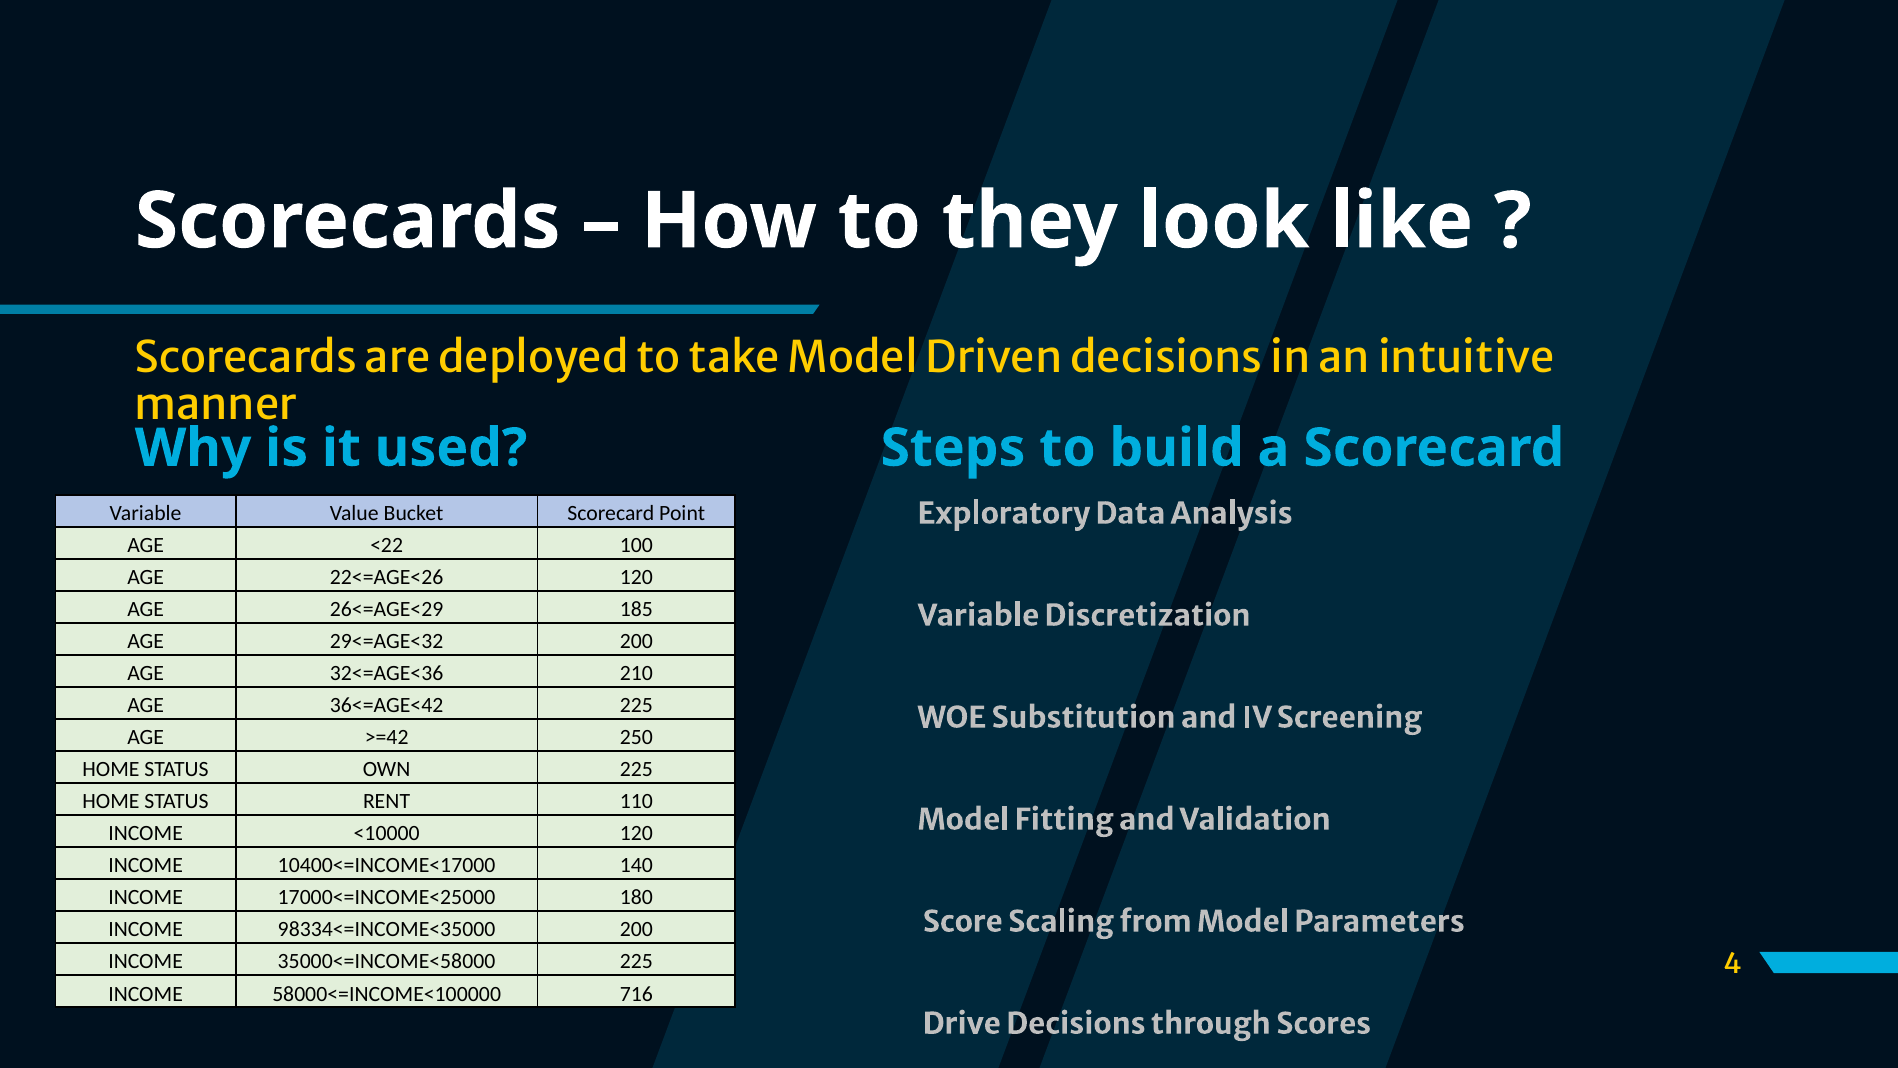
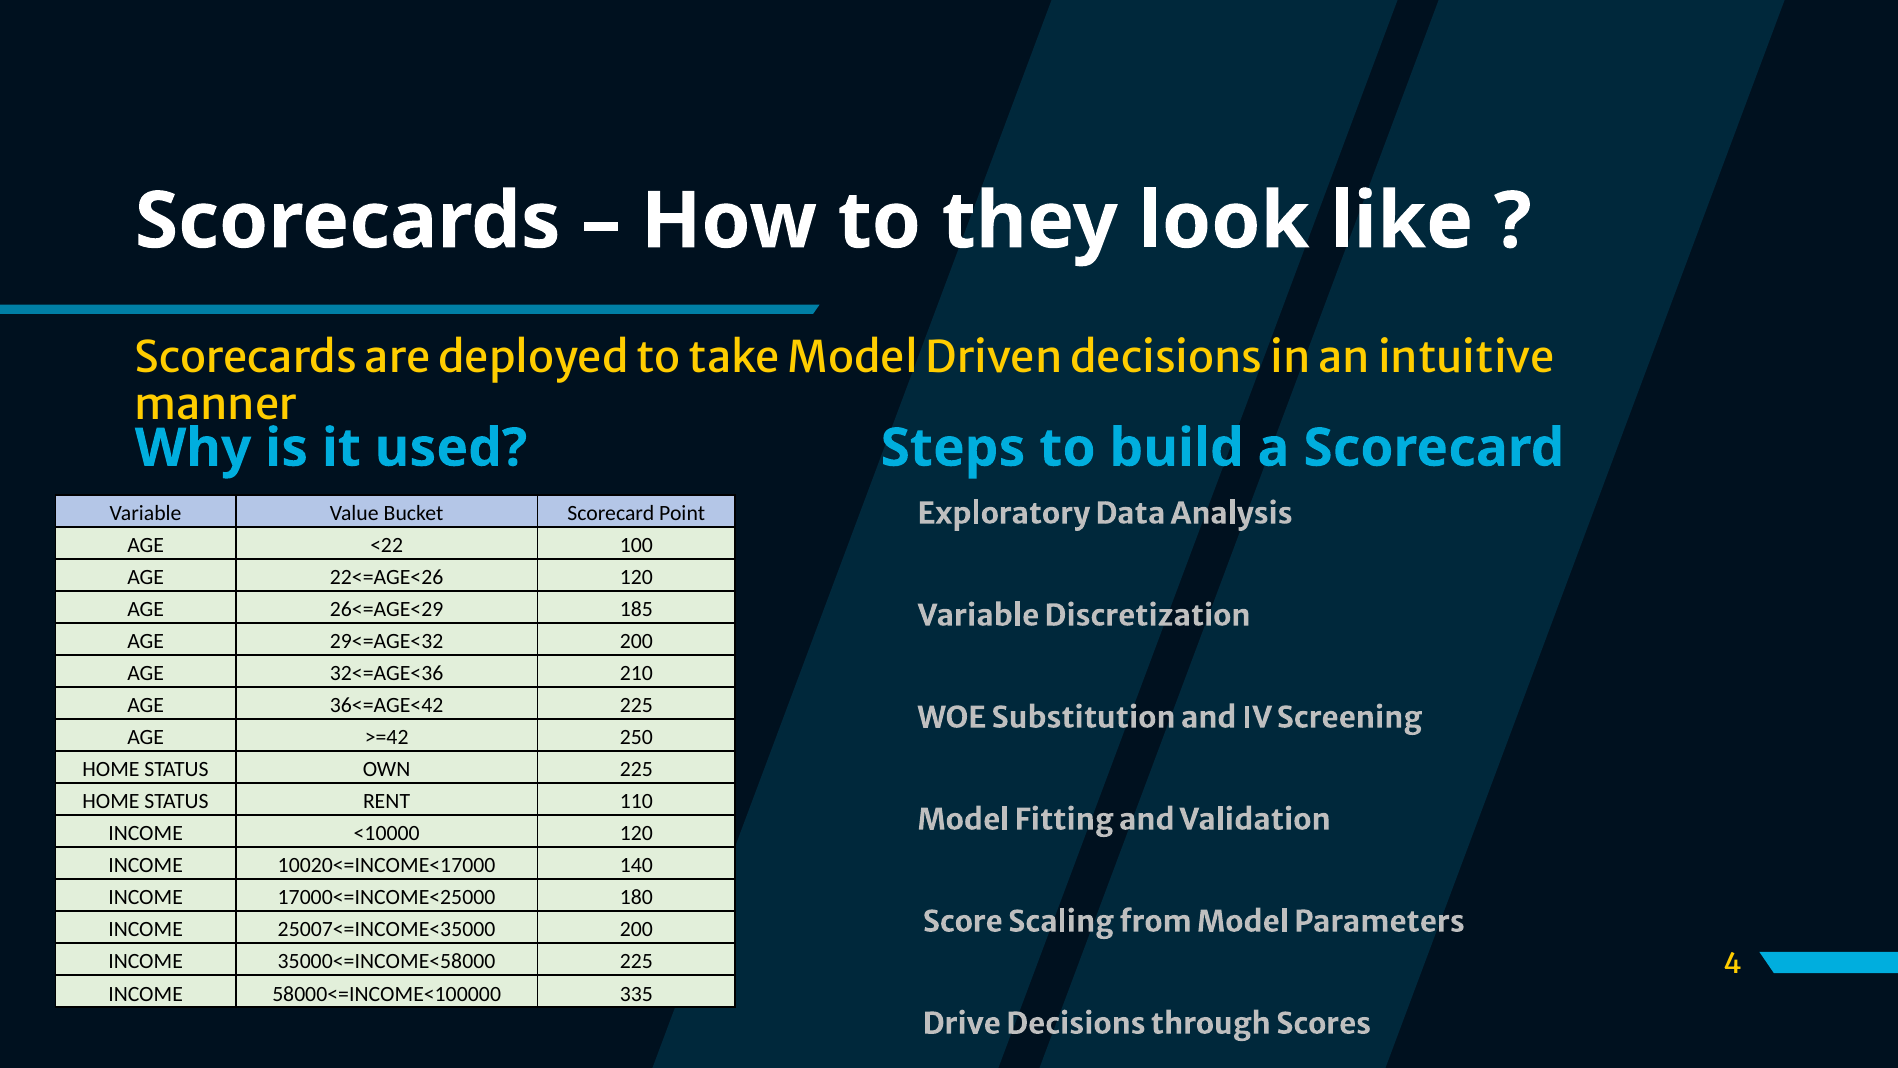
10400<=INCOME<17000: 10400<=INCOME<17000 -> 10020<=INCOME<17000 (387, 865)
98334<=INCOME<35000: 98334<=INCOME<35000 -> 25007<=INCOME<35000 (387, 929)
716: 716 -> 335 (636, 993)
